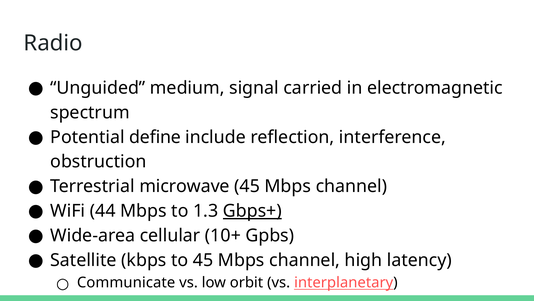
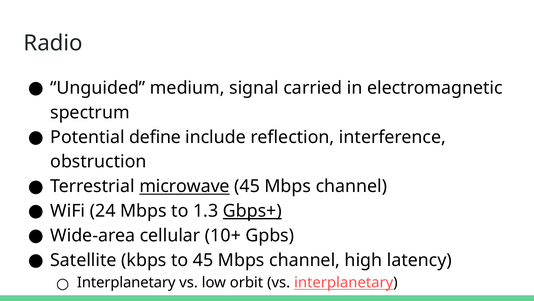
microwave underline: none -> present (185, 186)
44: 44 -> 24 (103, 211)
Communicate: Communicate -> Interplanetary (126, 282)
